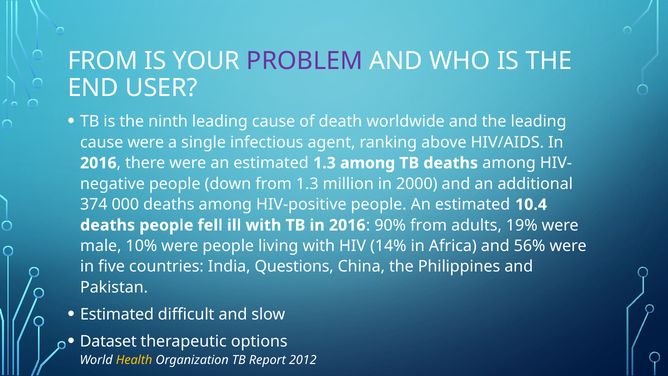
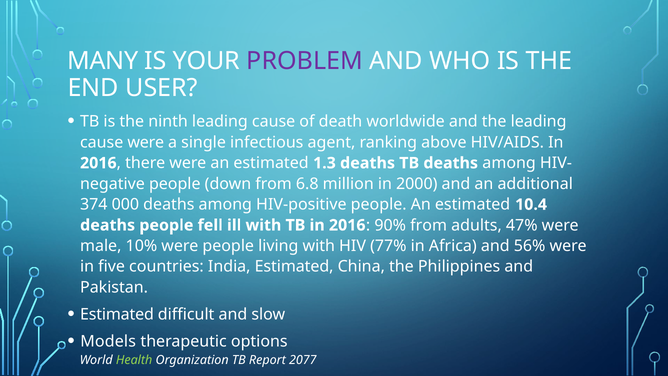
FROM: FROM -> MANY (103, 61)
1.3 among: among -> deaths (368, 163)
from 1.3: 1.3 -> 6.8 (307, 184)
19%: 19% -> 47% (522, 225)
14%: 14% -> 77% (388, 246)
India Questions: Questions -> Estimated (294, 267)
Dataset: Dataset -> Models (108, 341)
Health colour: yellow -> light green (134, 360)
2012: 2012 -> 2077 (303, 360)
